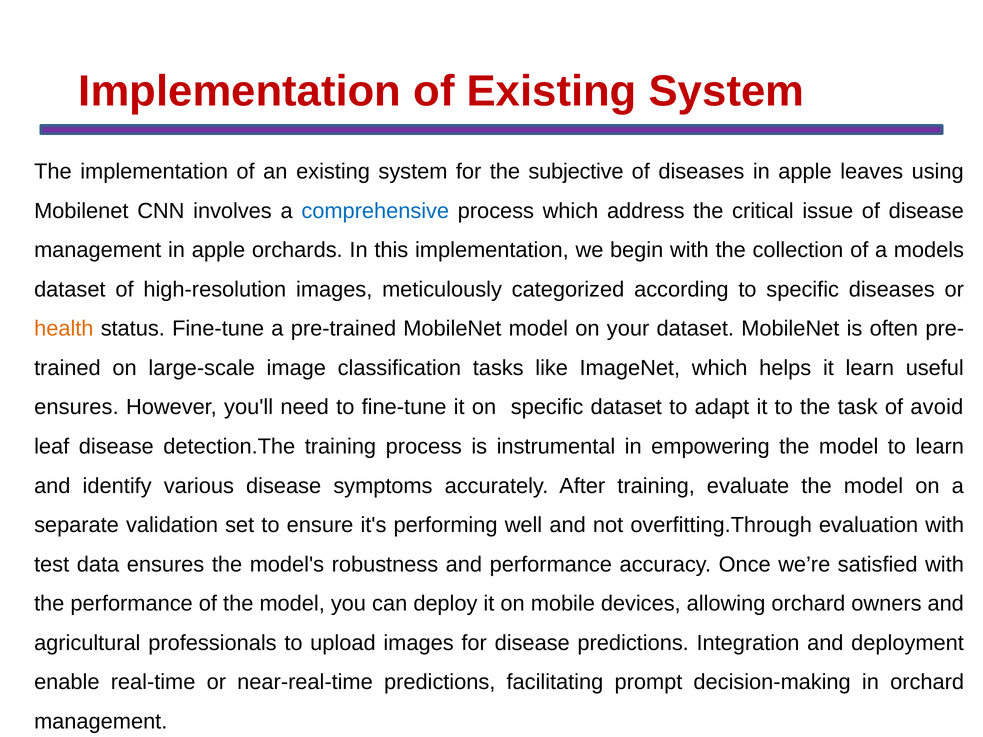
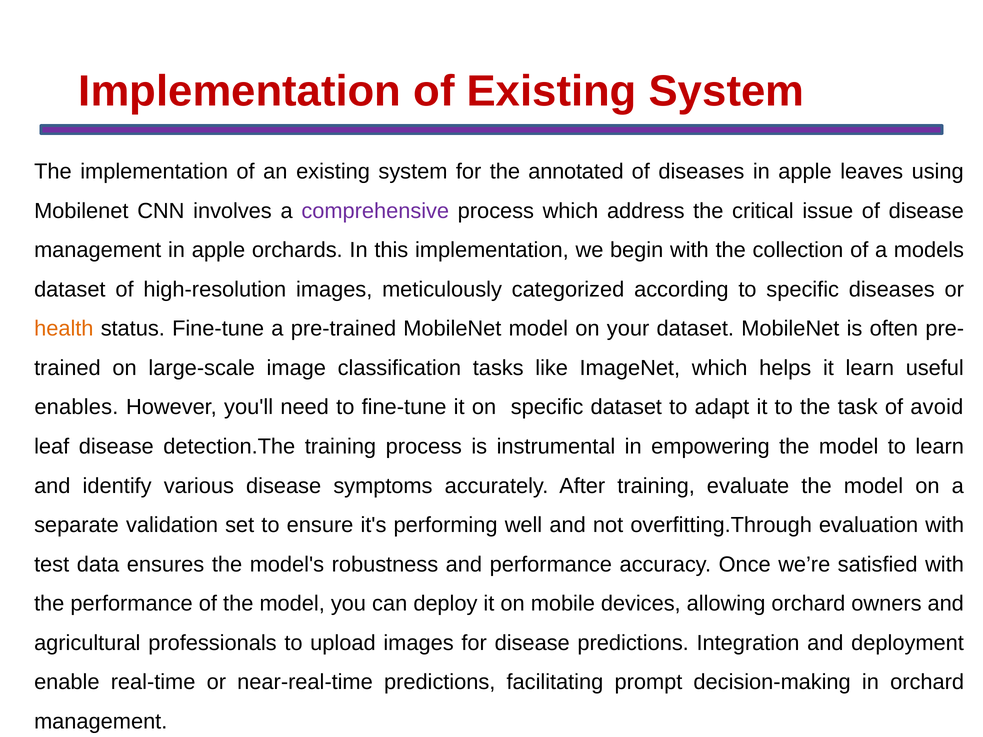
subjective: subjective -> annotated (576, 172)
comprehensive colour: blue -> purple (375, 211)
ensures: ensures -> enables (76, 407)
